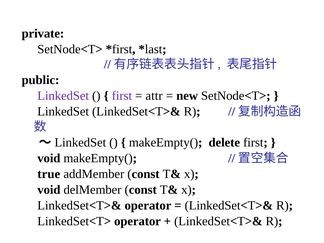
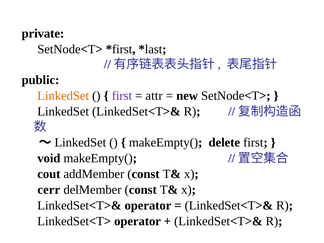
LinkedSet colour: purple -> orange (63, 96)
true: true -> cout (49, 174)
void: void -> cerr (49, 190)
